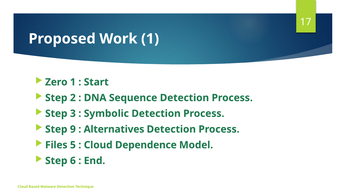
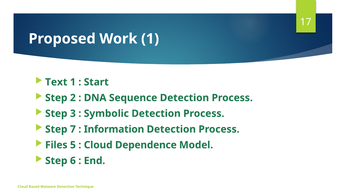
Zero: Zero -> Text (56, 82)
9: 9 -> 7 (73, 129)
Alternatives: Alternatives -> Information (114, 129)
